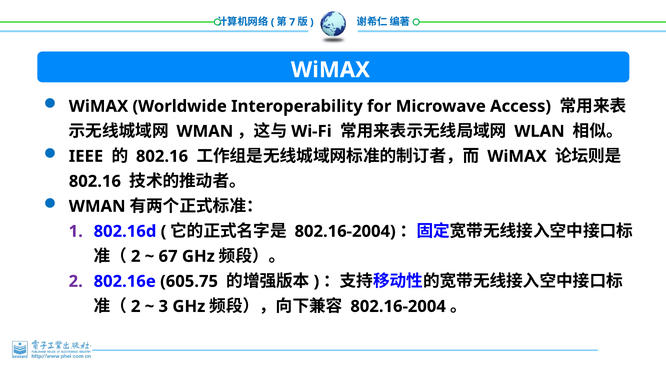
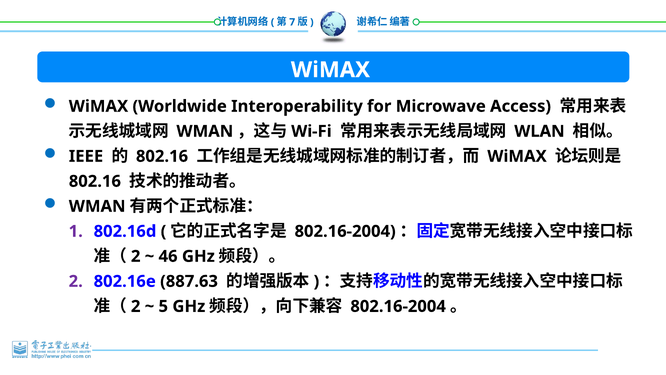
67: 67 -> 46 (168, 256)
605.75: 605.75 -> 887.63 (189, 281)
3: 3 -> 5 (163, 306)
